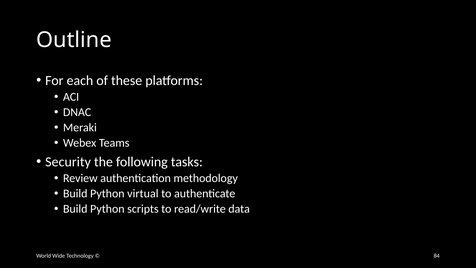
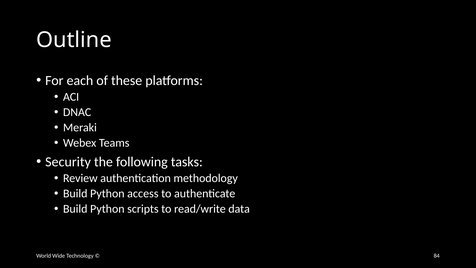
virtual: virtual -> access (143, 193)
